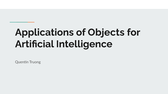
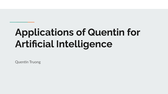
of Objects: Objects -> Quentin (106, 33)
